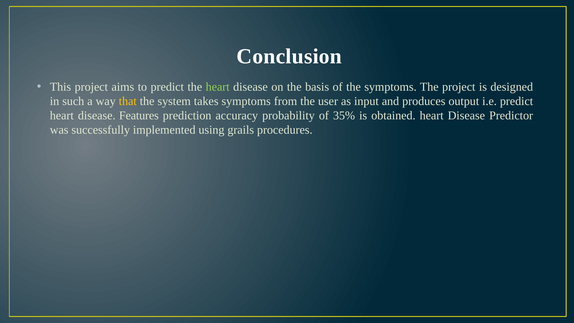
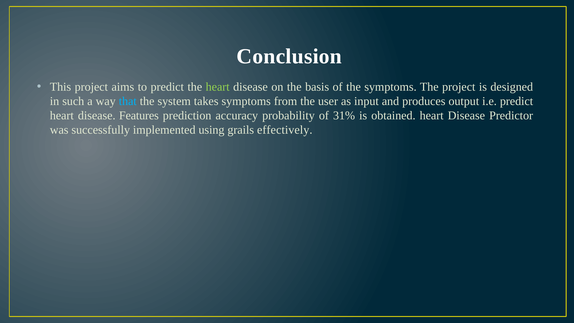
that colour: yellow -> light blue (128, 101)
35%: 35% -> 31% (344, 116)
procedures: procedures -> effectively (285, 130)
